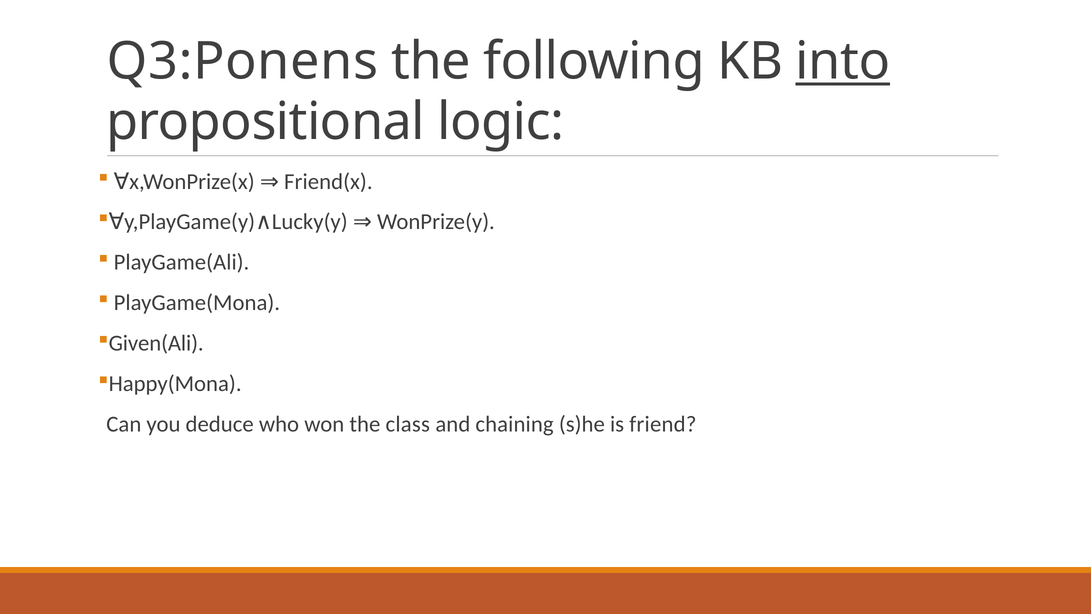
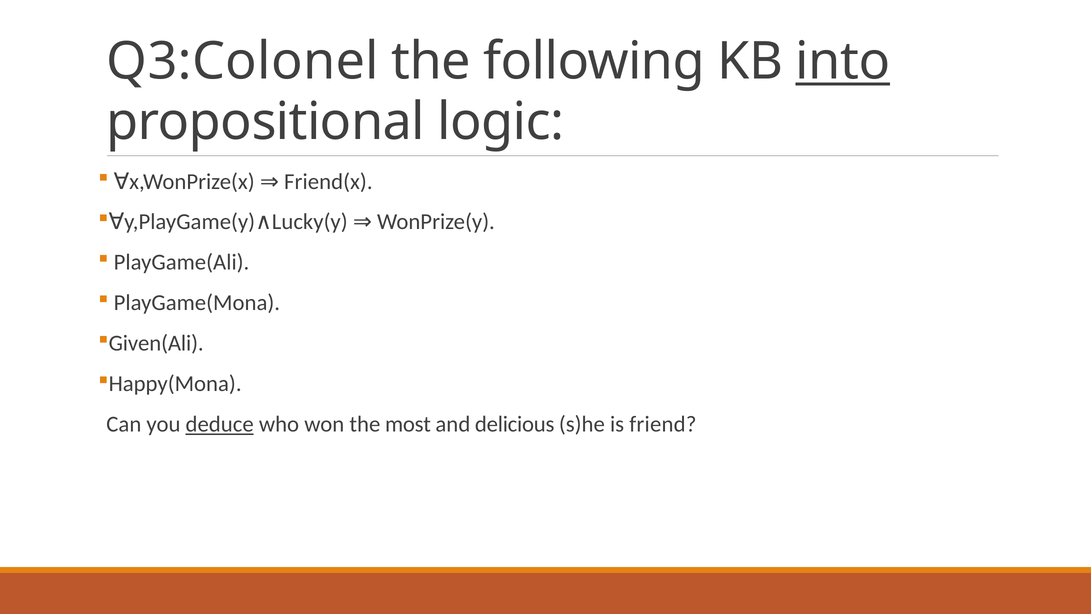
Q3:Ponens: Q3:Ponens -> Q3:Colonel (243, 62)
deduce underline: none -> present (220, 424)
class: class -> most (408, 424)
chaining: chaining -> delicious (515, 424)
